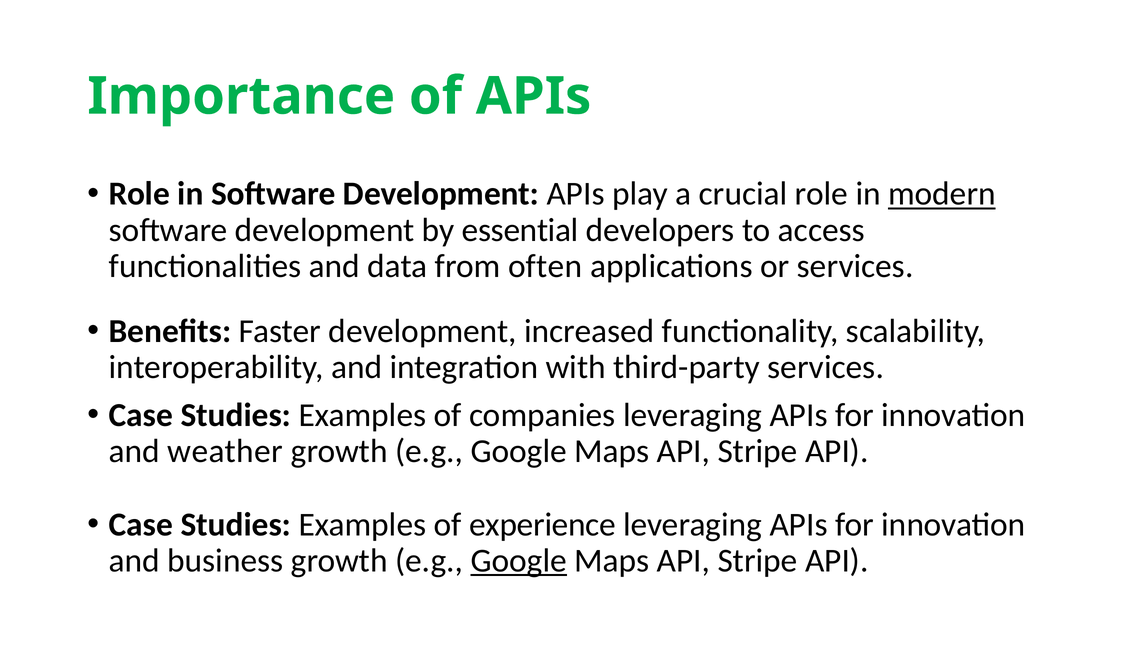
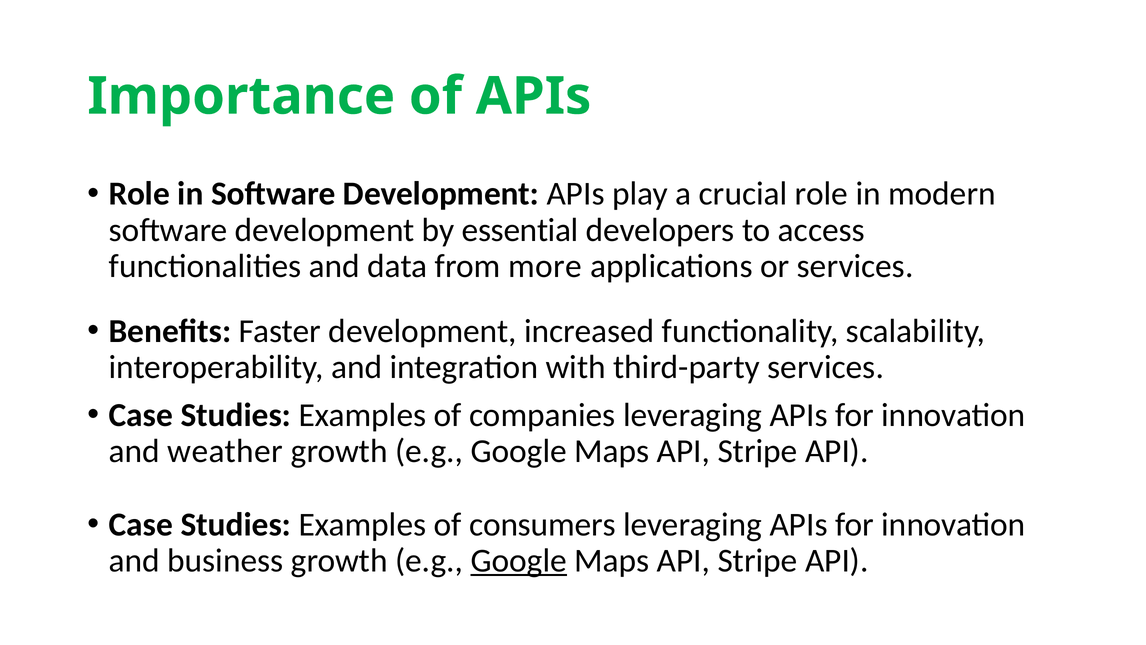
modern underline: present -> none (942, 194)
often: often -> more (545, 266)
experience: experience -> consumers (542, 524)
